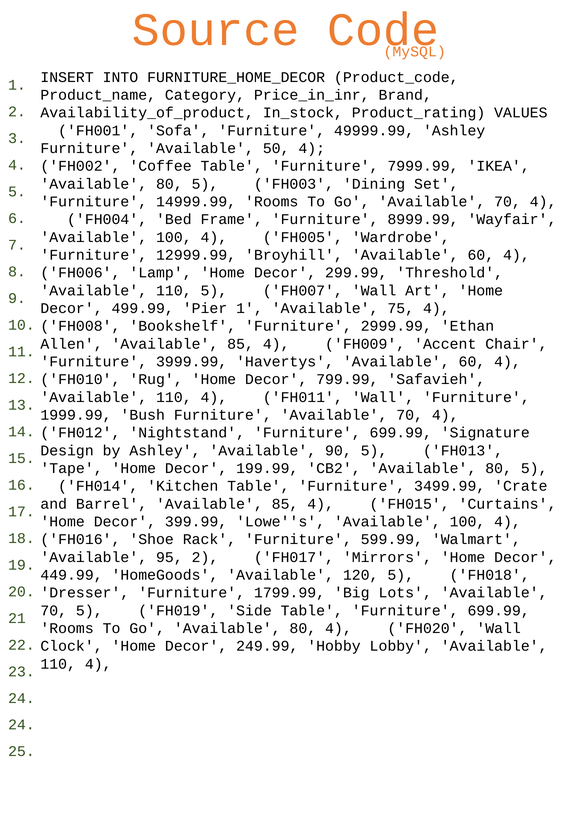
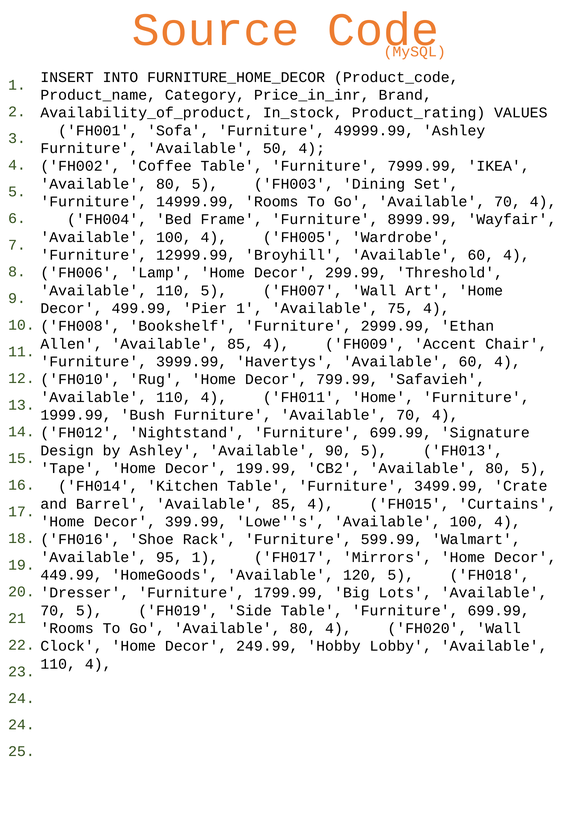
FH011 Wall: Wall -> Home (383, 397)
95 2: 2 -> 1 (205, 557)
